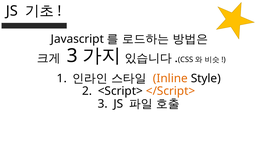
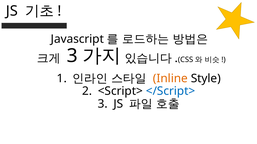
</Script> colour: orange -> blue (171, 91)
